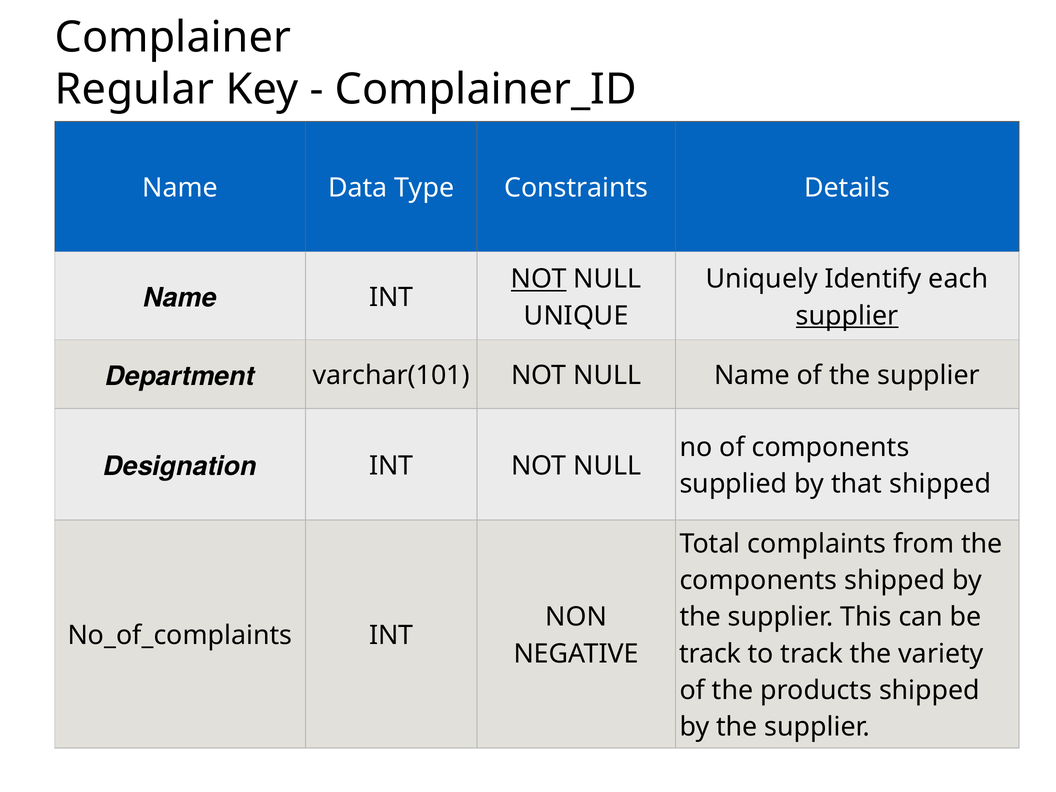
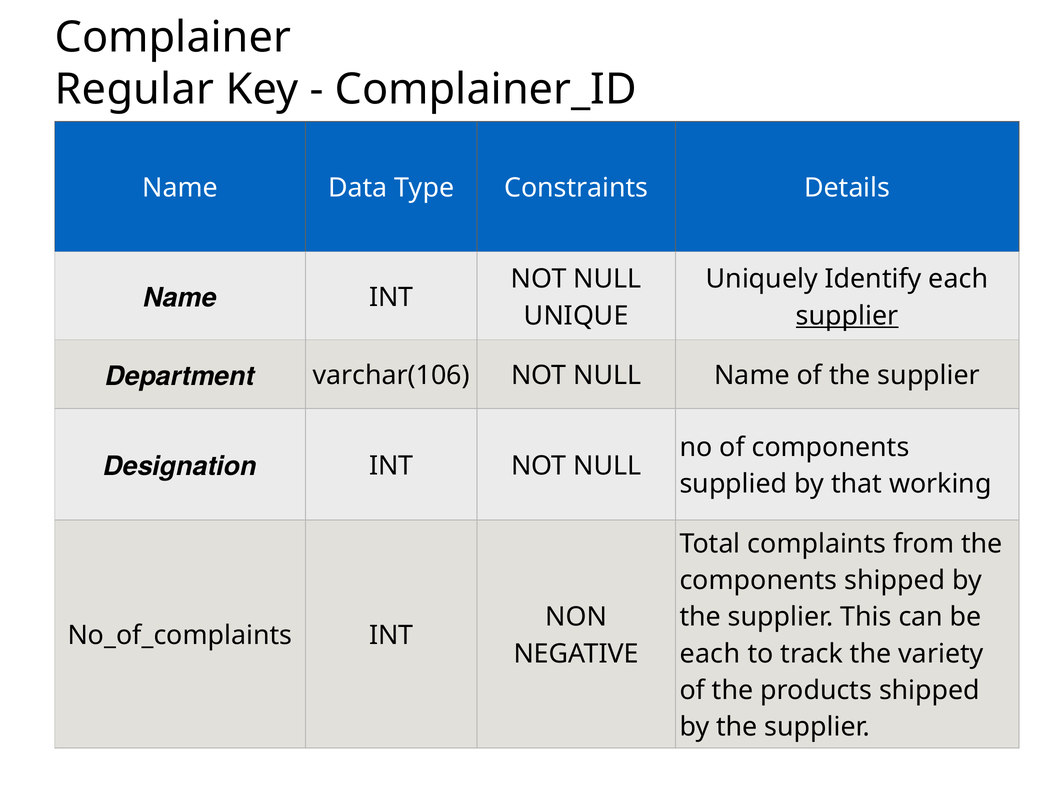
NOT underline: present -> none (539, 279)
varchar(101: varchar(101 -> varchar(106 (391, 376)
that shipped: shipped -> working (940, 484)
track: track -> each (710, 654)
